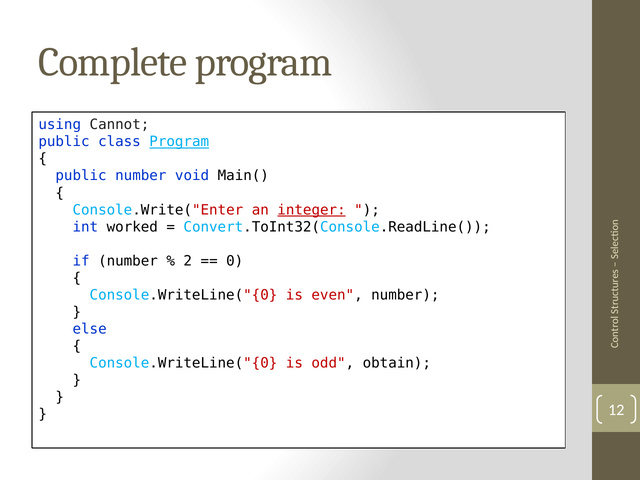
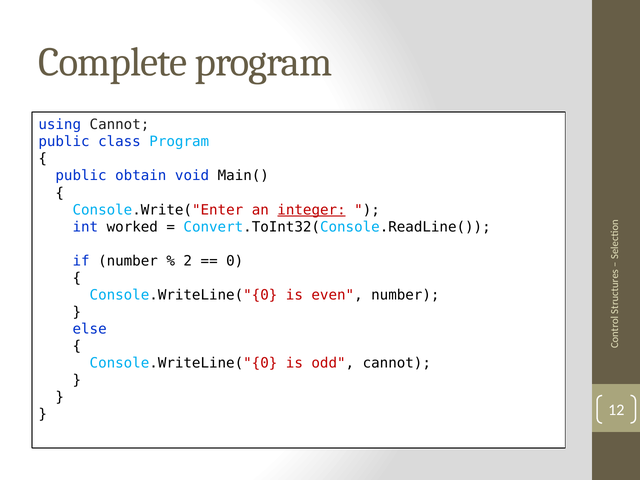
Program underline: present -> none (179, 142)
public number: number -> obtain (141, 176)
odd obtain: obtain -> cannot (397, 363)
